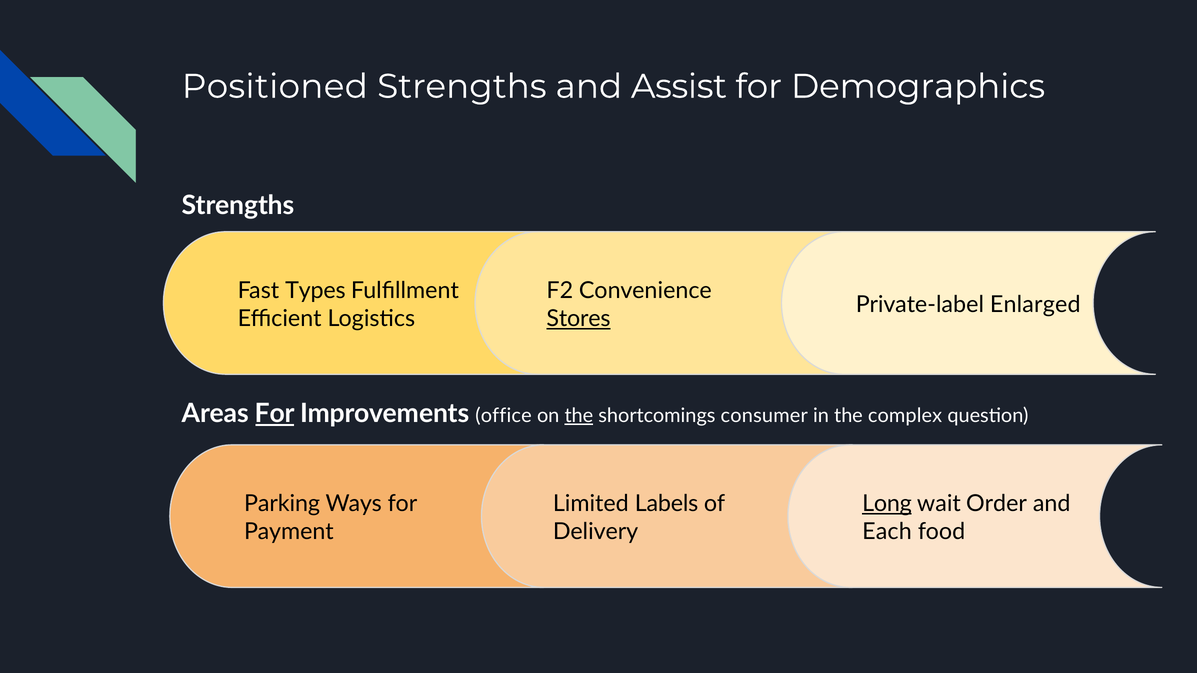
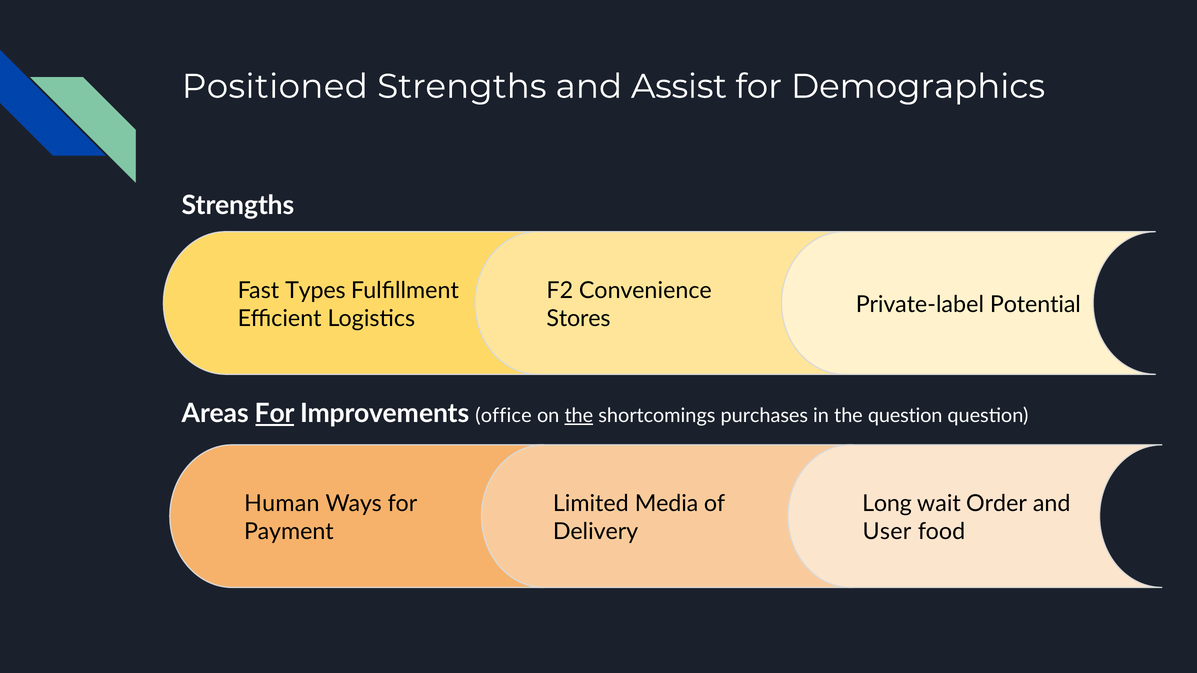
Enlarged: Enlarged -> Potential (1035, 305)
Stores underline: present -> none (579, 319)
consumer: consumer -> purchases (764, 416)
the complex: complex -> question (905, 416)
Parking: Parking -> Human (282, 504)
Labels: Labels -> Media (667, 504)
Long underline: present -> none (887, 504)
Each: Each -> User (887, 532)
